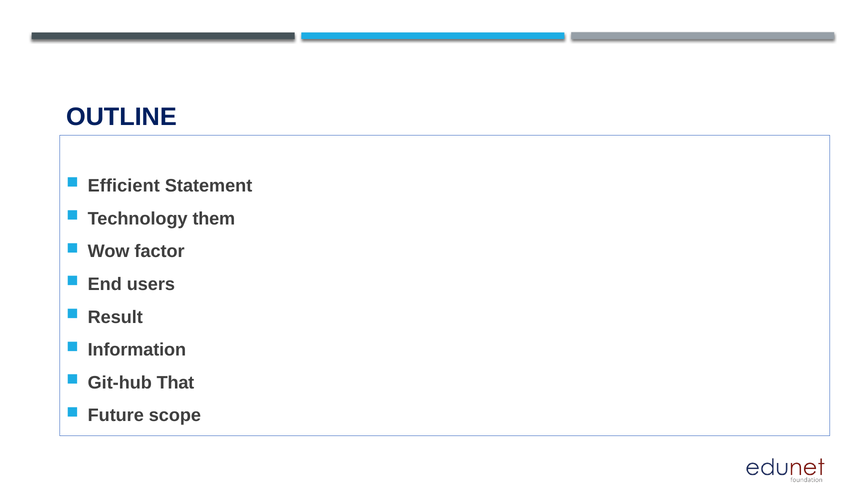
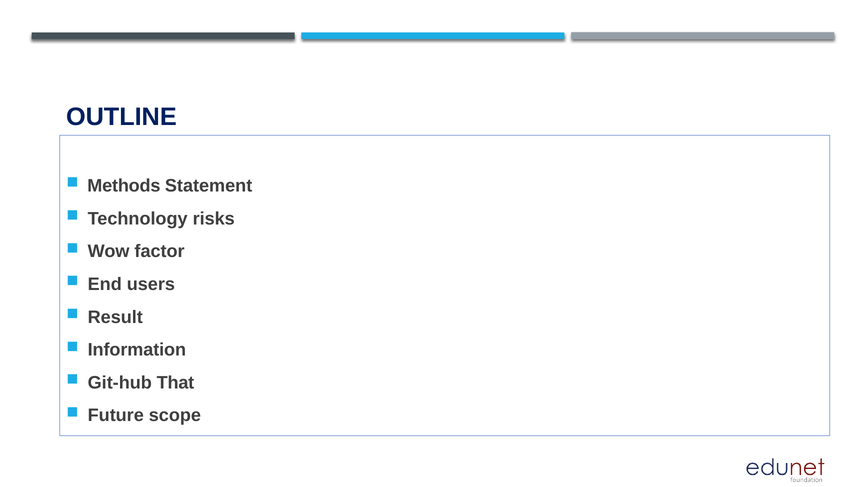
Efficient: Efficient -> Methods (124, 186)
them: them -> risks (214, 219)
